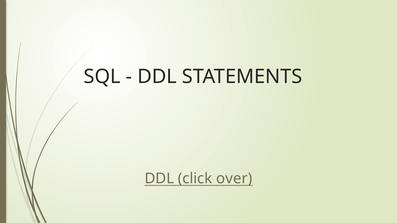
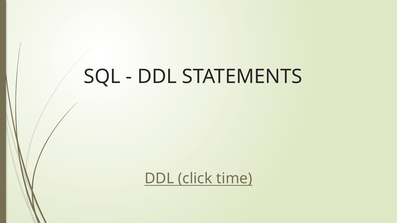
over: over -> time (234, 179)
